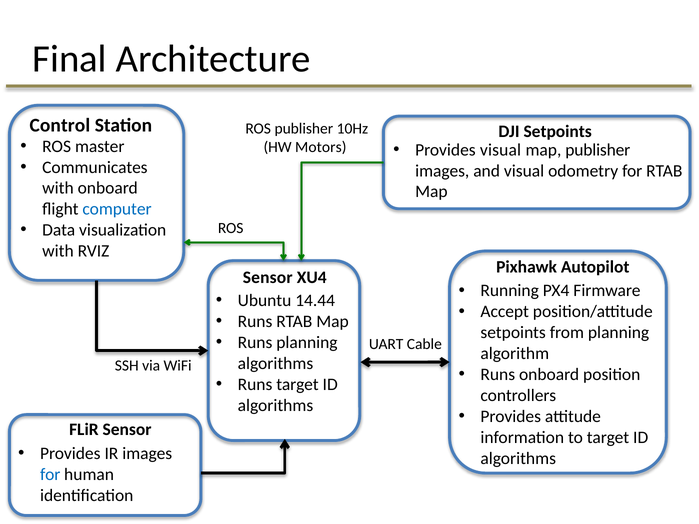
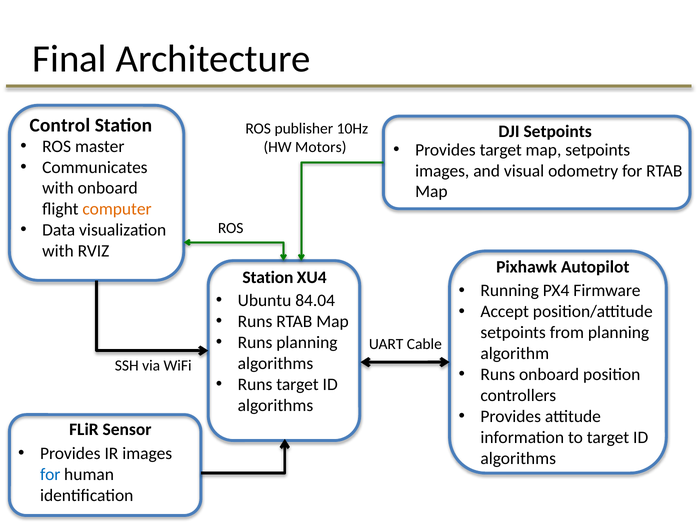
Provides visual: visual -> target (501, 150)
map publisher: publisher -> setpoints (598, 150)
computer colour: blue -> orange (117, 209)
Sensor: Sensor -> Station (268, 278)
14.44: 14.44 -> 84.04 (315, 301)
